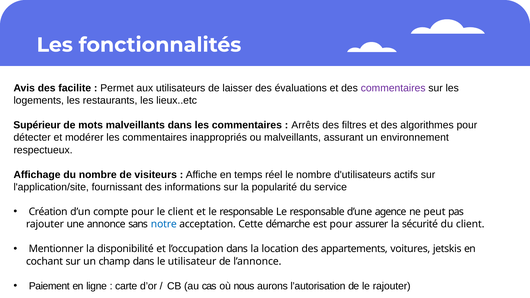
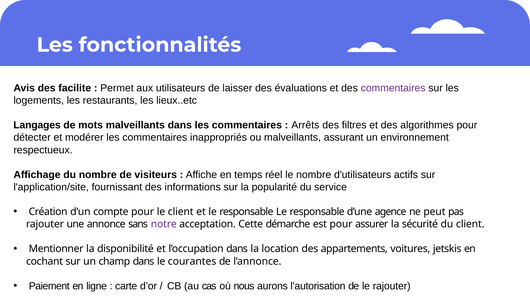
Supérieur: Supérieur -> Langages (37, 125)
notre colour: blue -> purple (164, 224)
utilisateur: utilisateur -> courantes (192, 261)
